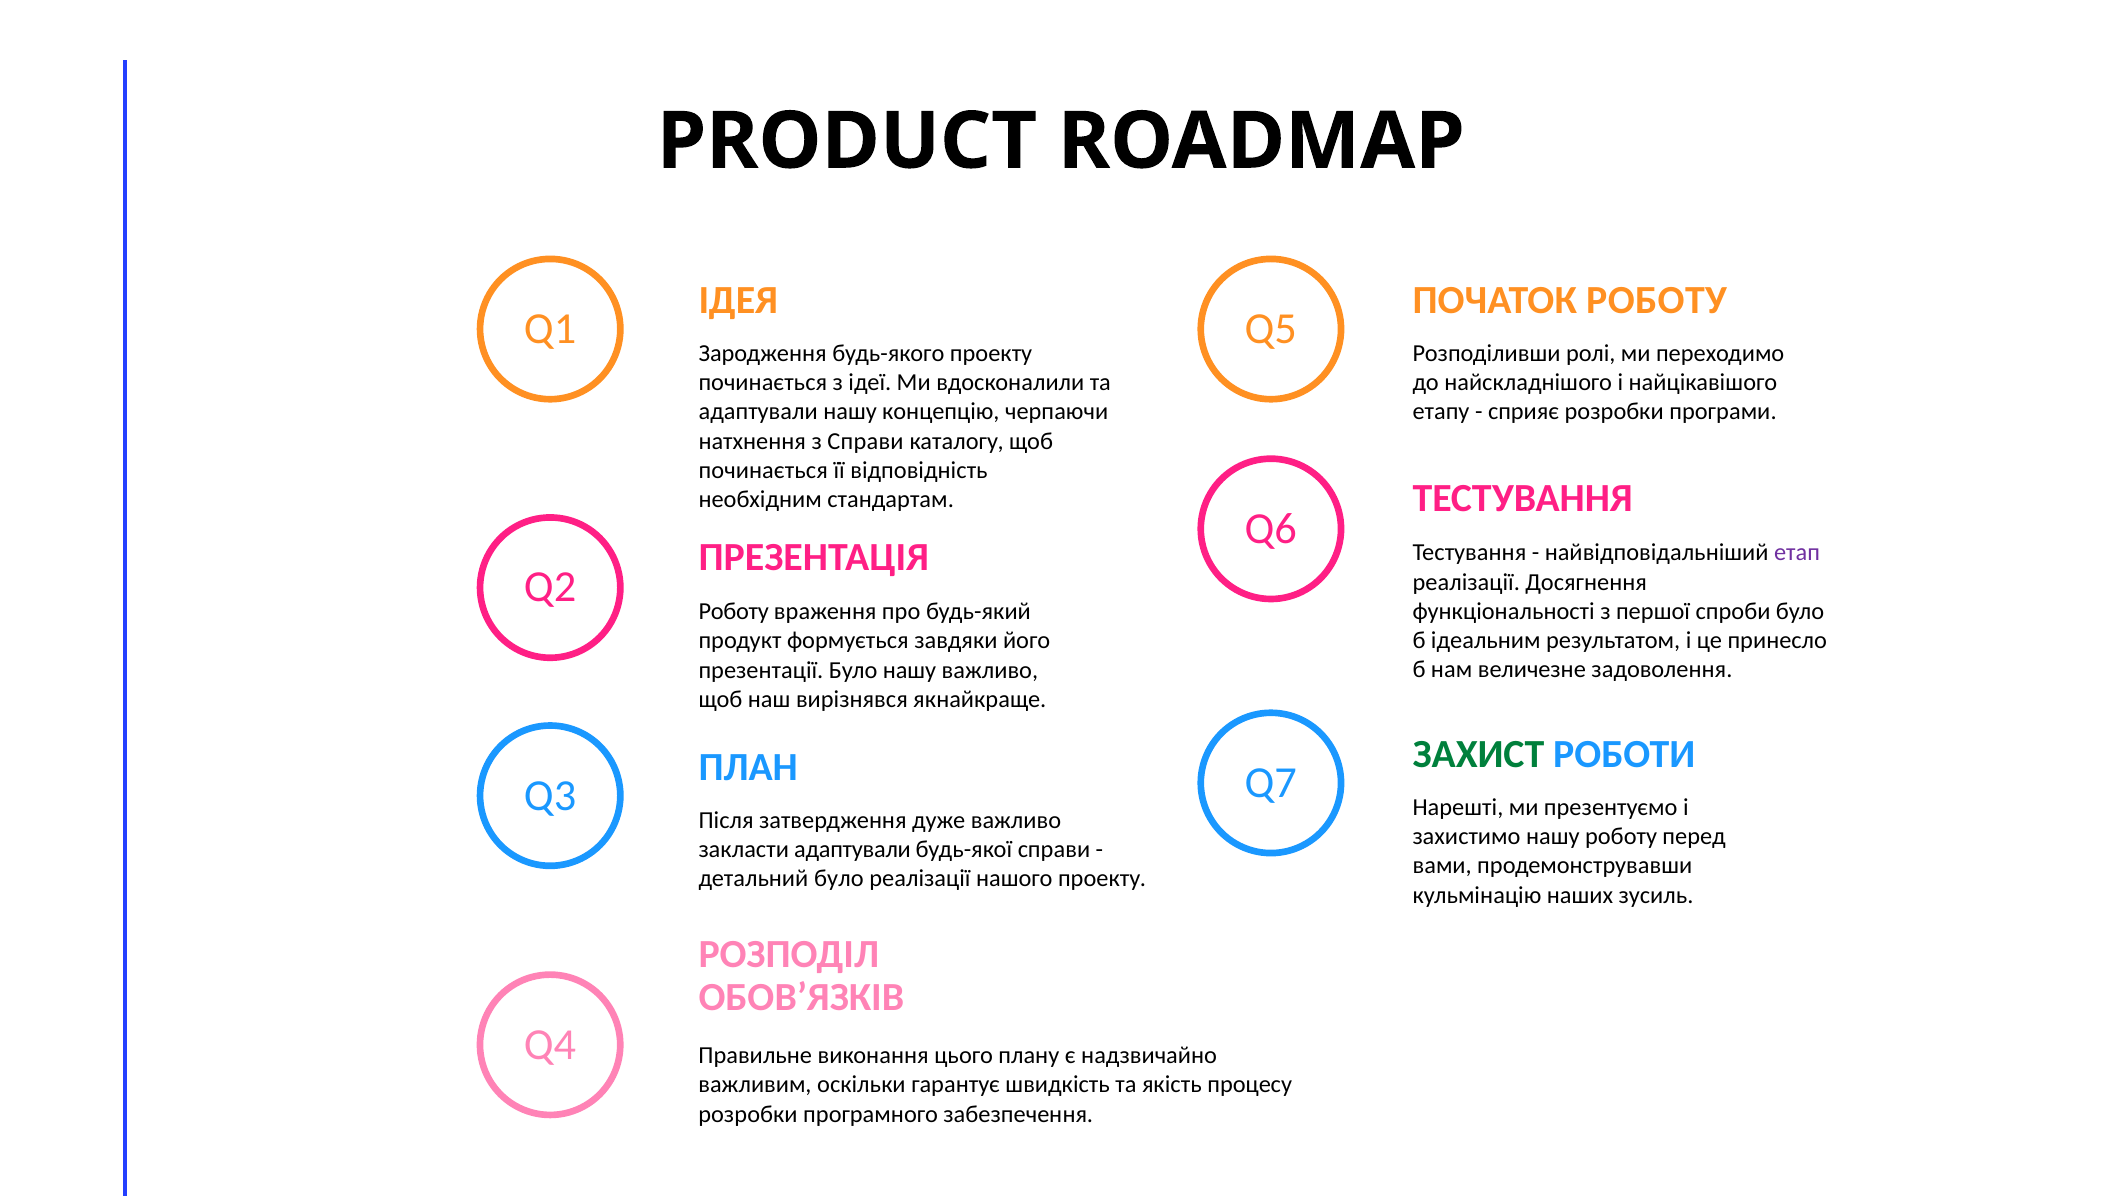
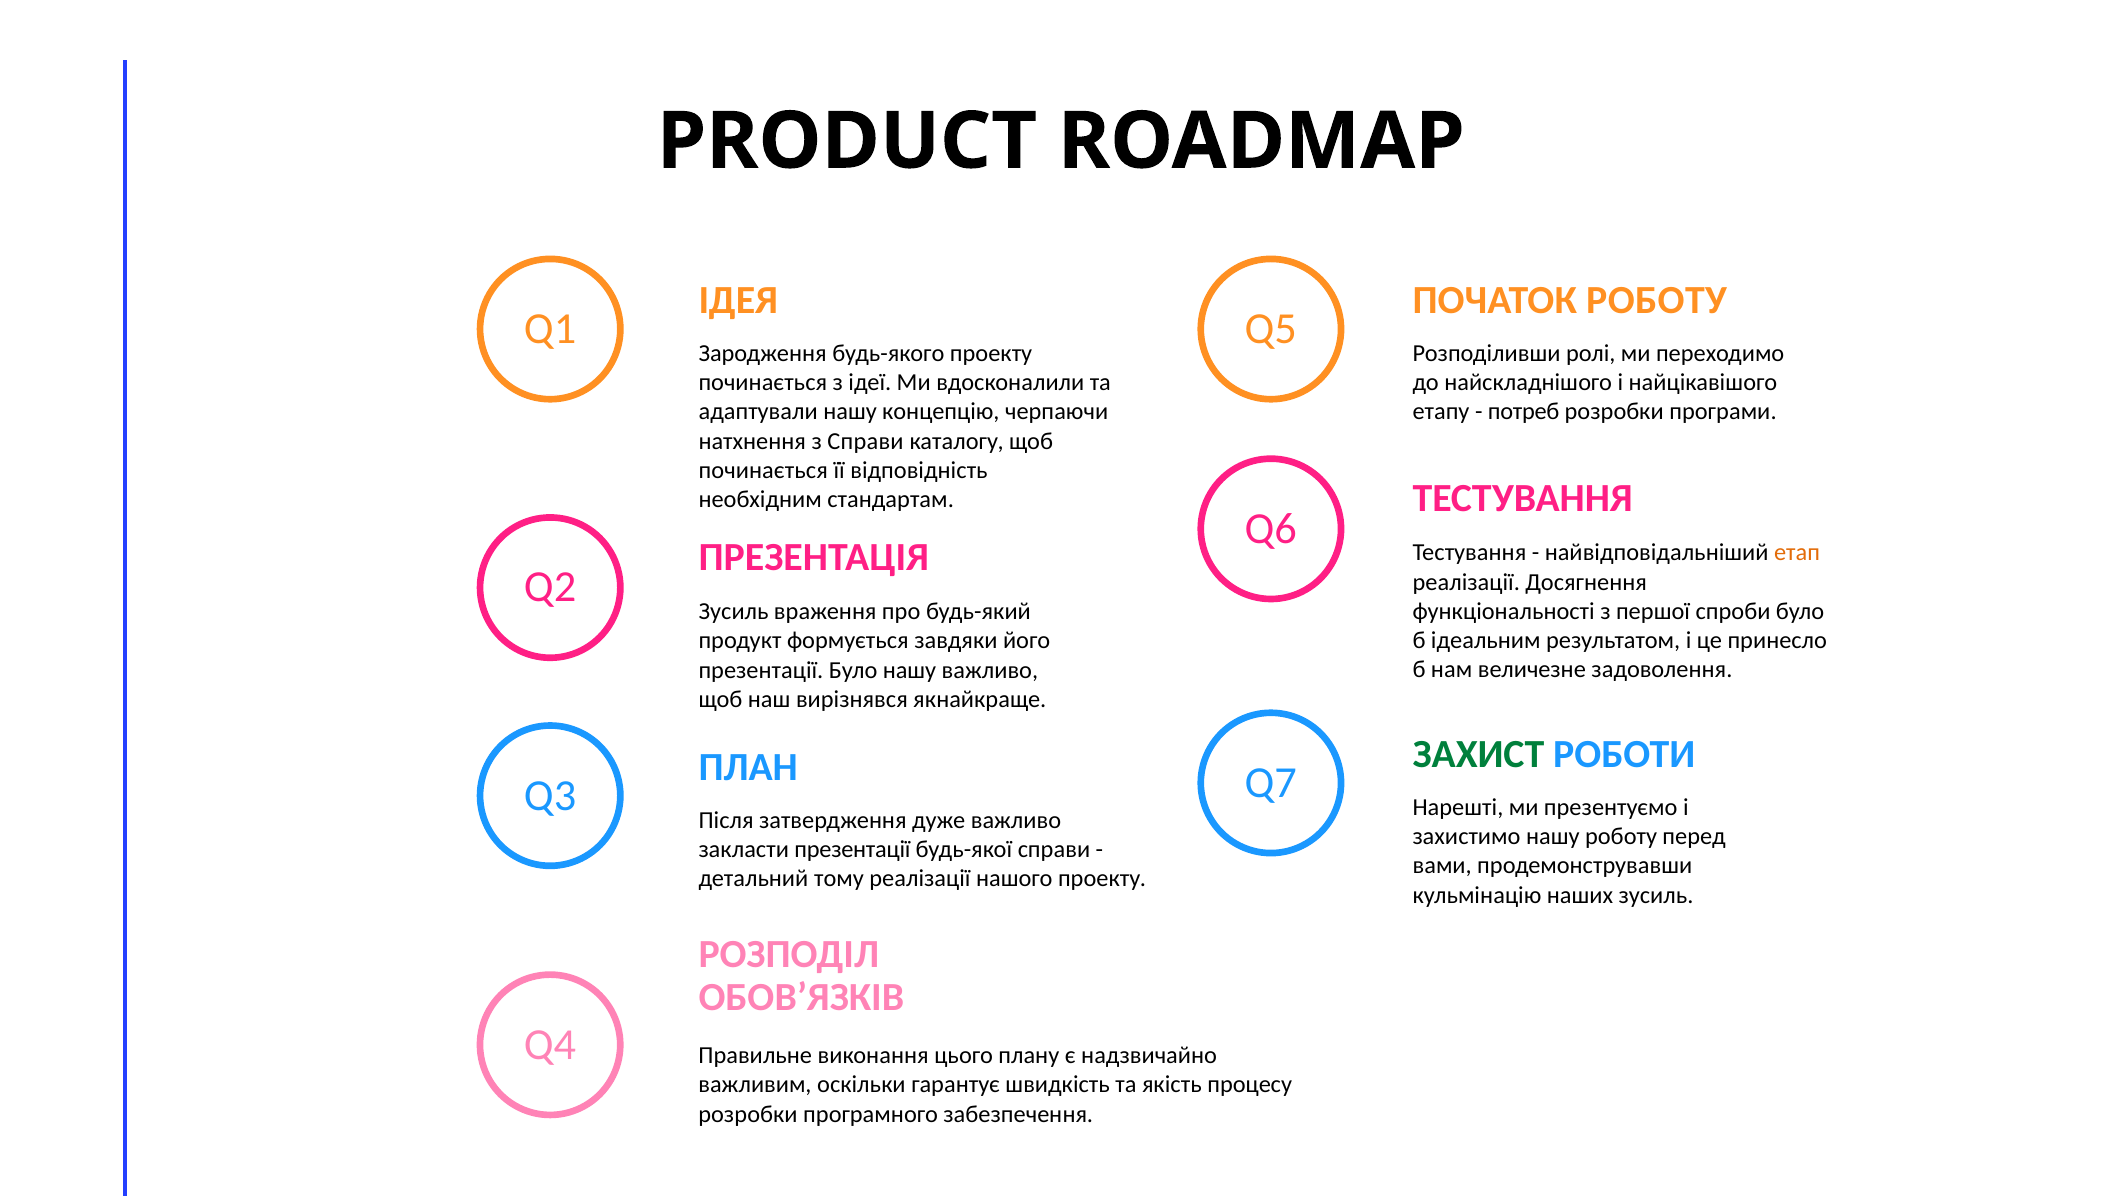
сприяє: сприяє -> потреб (1524, 412)
етап colour: purple -> orange (1797, 553)
Роботу: Роботу -> Зусиль (734, 611)
закласти адаптували: адаптували -> презентації (852, 849)
детальний було: було -> тому (839, 879)
